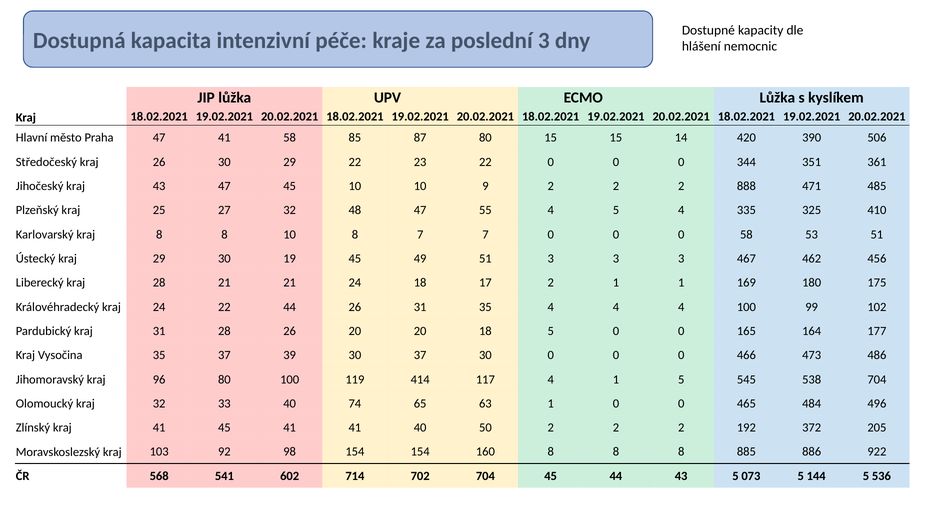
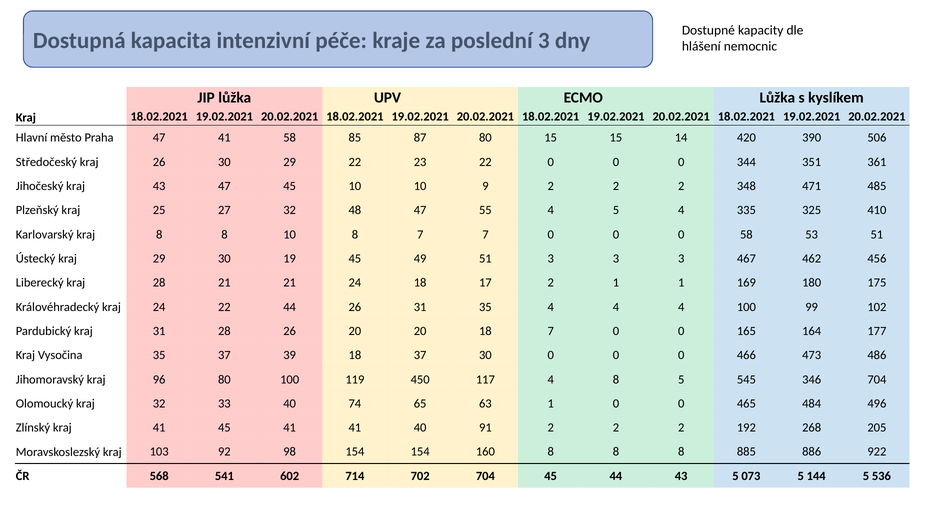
888: 888 -> 348 (746, 186)
18 5: 5 -> 7 (551, 331)
39 30: 30 -> 18 (355, 355)
414: 414 -> 450 (420, 380)
4 1: 1 -> 8 (616, 380)
538: 538 -> 346 (812, 380)
50: 50 -> 91 (485, 428)
372: 372 -> 268 (812, 428)
